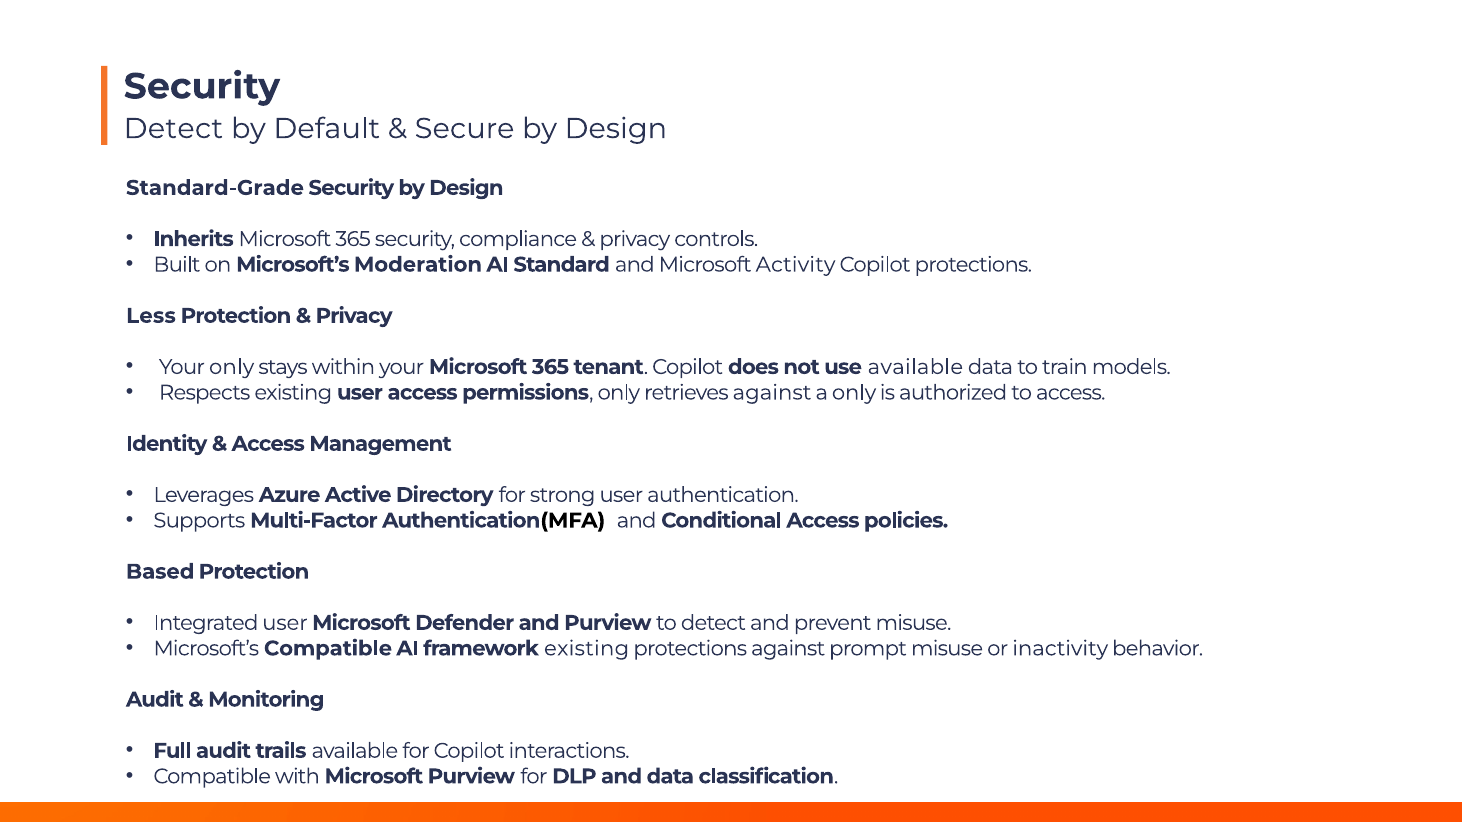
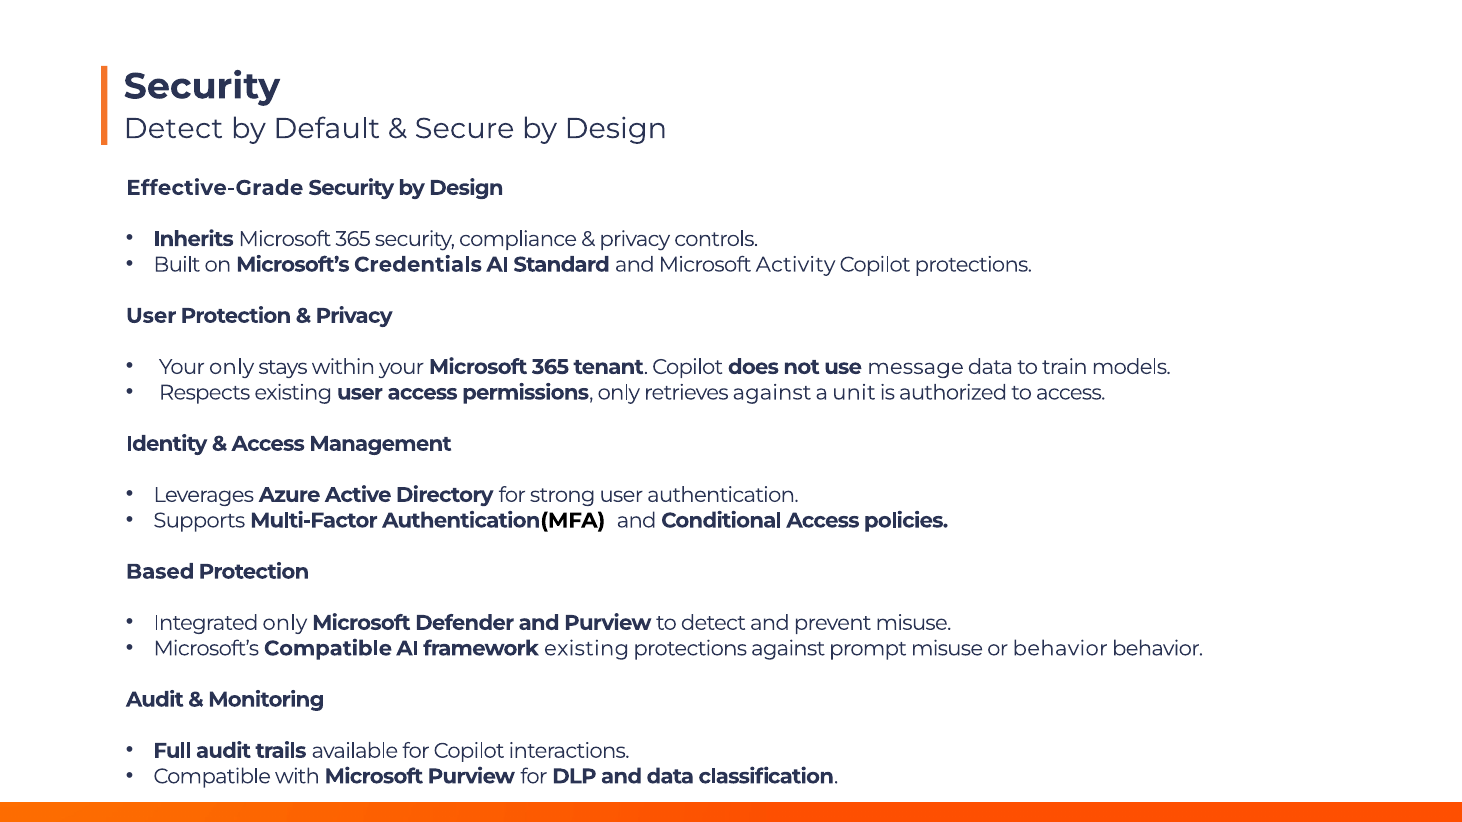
Standard-Grade: Standard-Grade -> Effective-Grade (215, 188)
Moderation: Moderation -> Credentials (418, 265)
Less: Less -> User (151, 316)
use available: available -> message (915, 367)
a only: only -> unit (854, 393)
Integrated user: user -> only (285, 623)
or inactivity: inactivity -> behavior (1060, 649)
